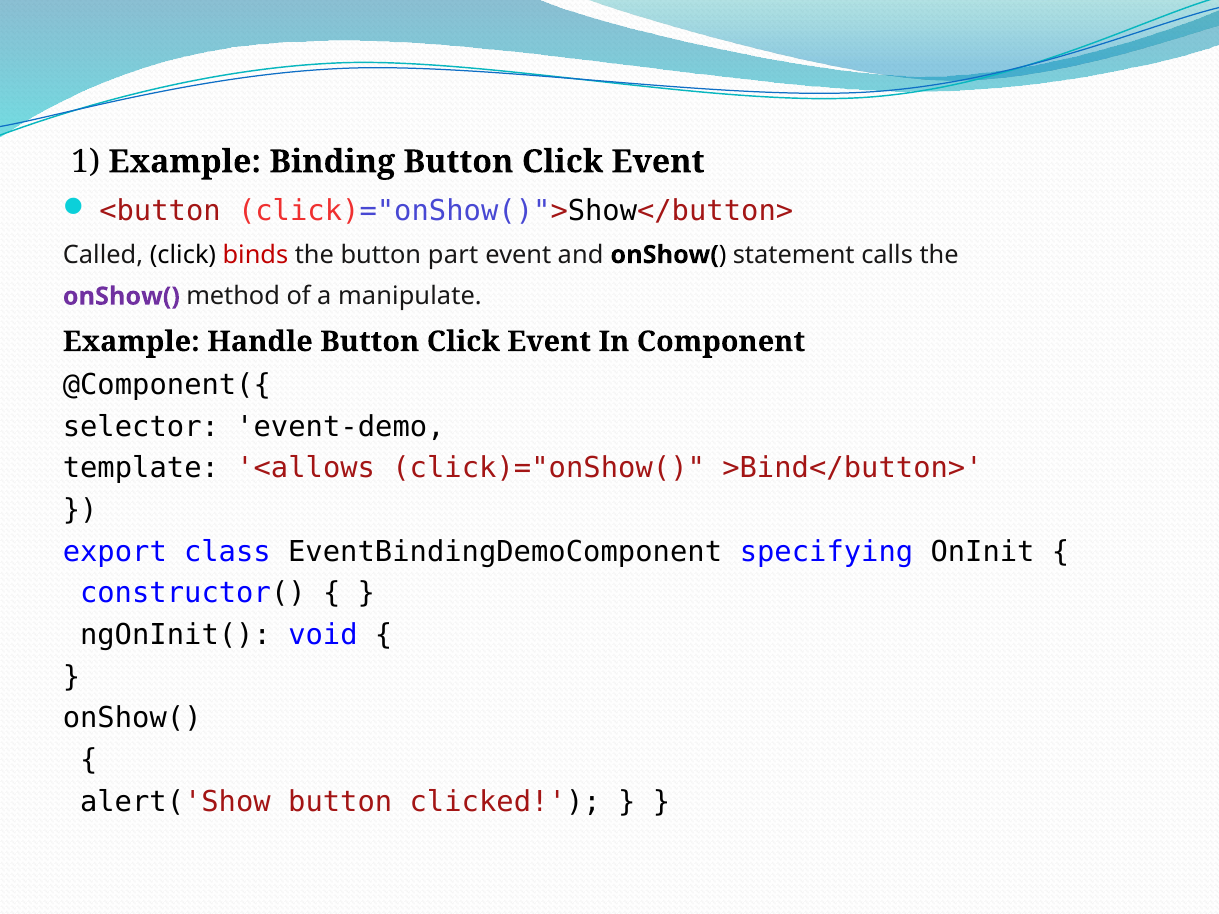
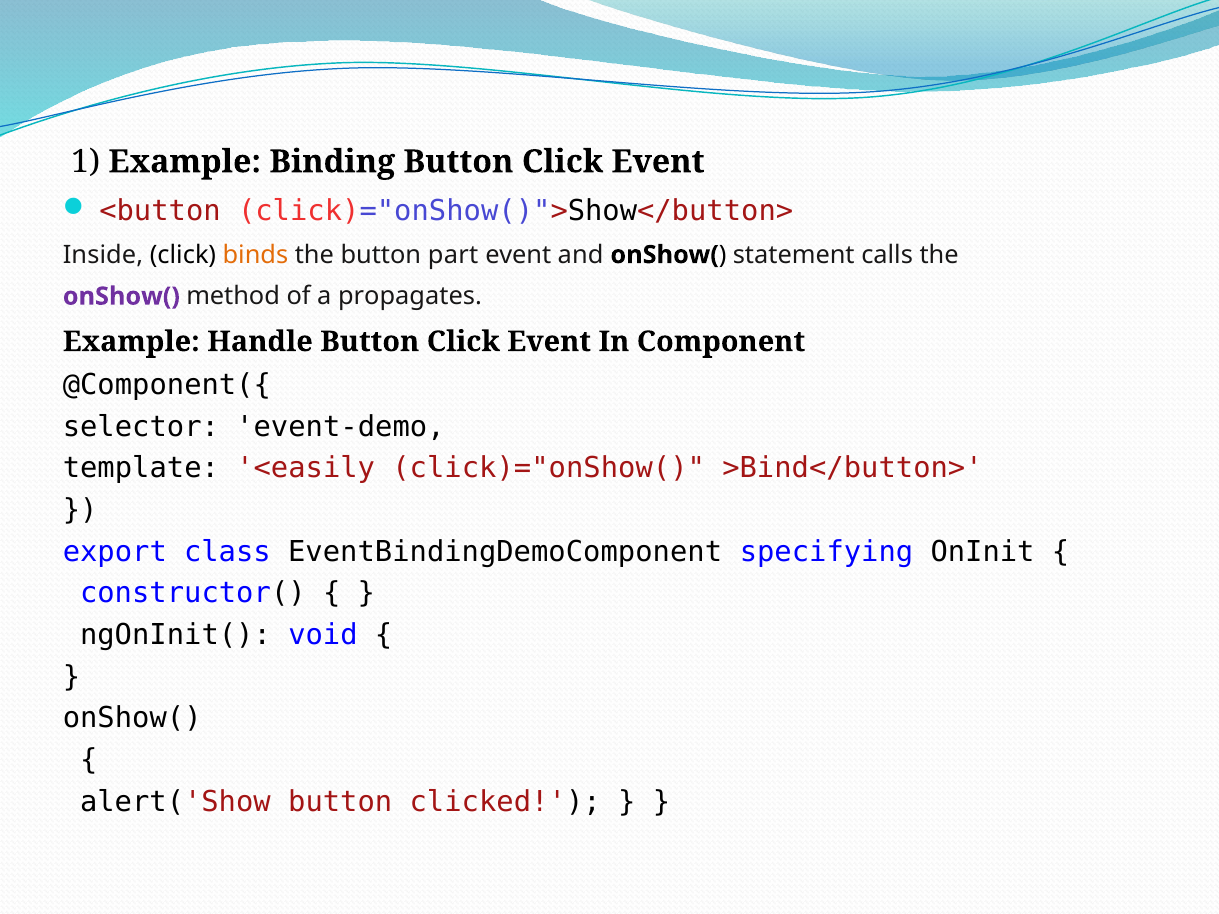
Called: Called -> Inside (103, 255)
binds colour: red -> orange (255, 255)
manipulate: manipulate -> propagates (410, 296)
<allows: <allows -> <easily (306, 469)
